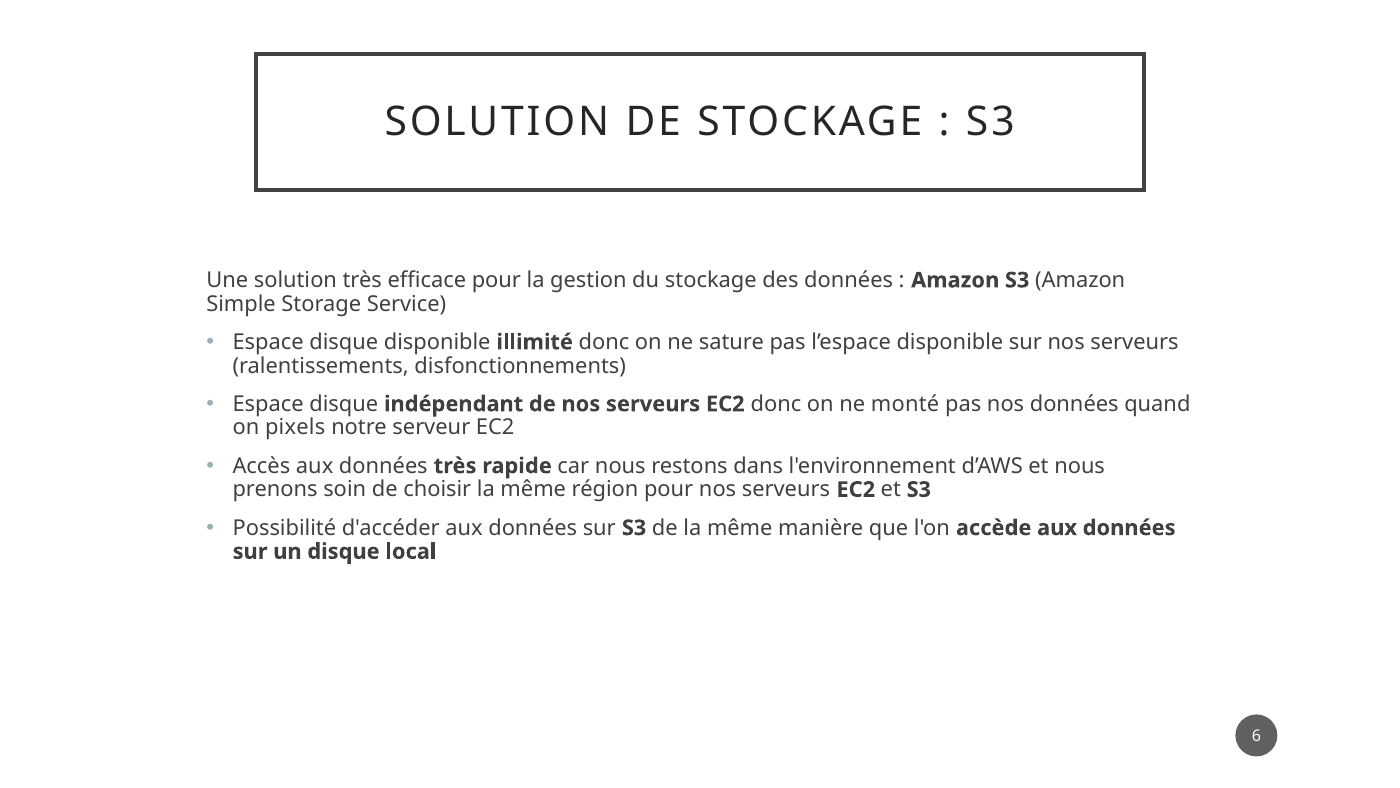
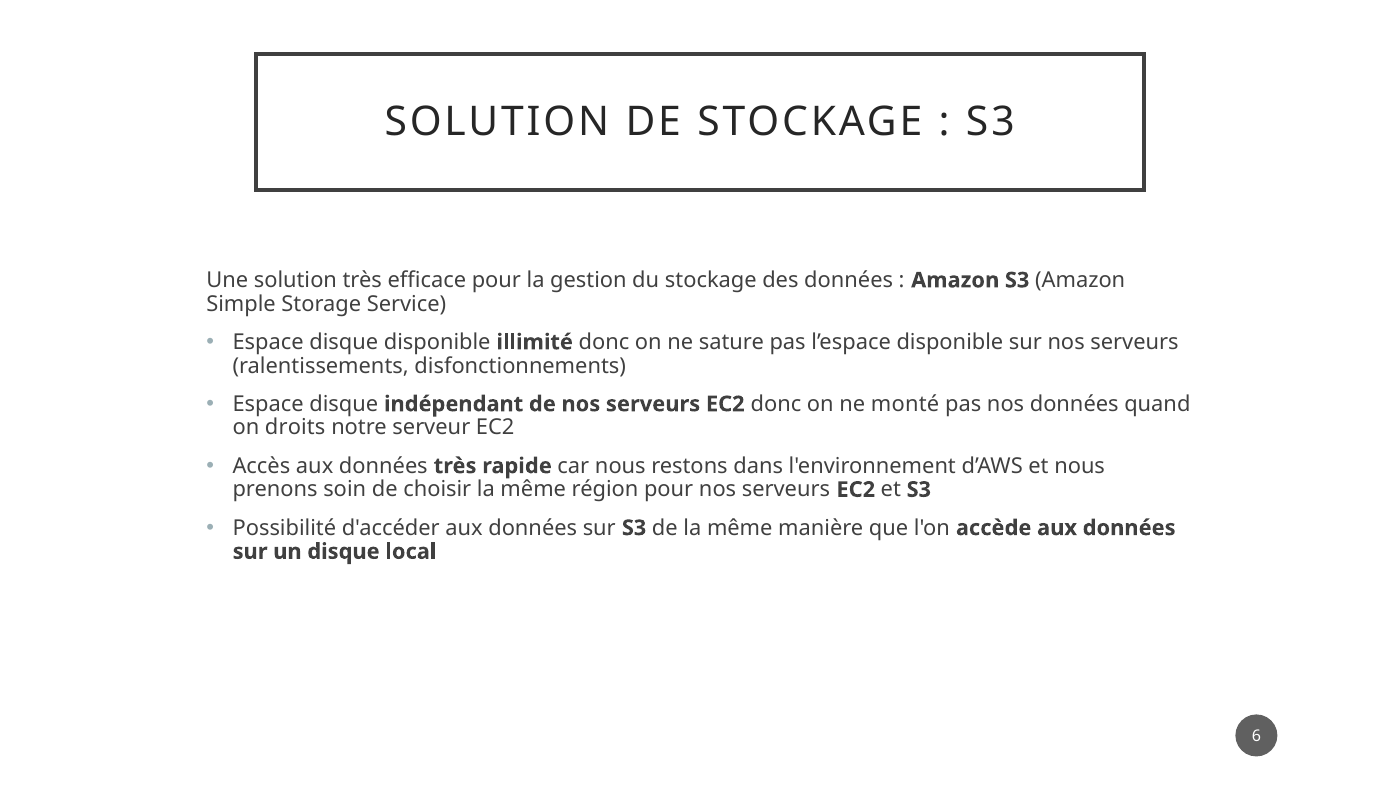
pixels: pixels -> droits (295, 427)
